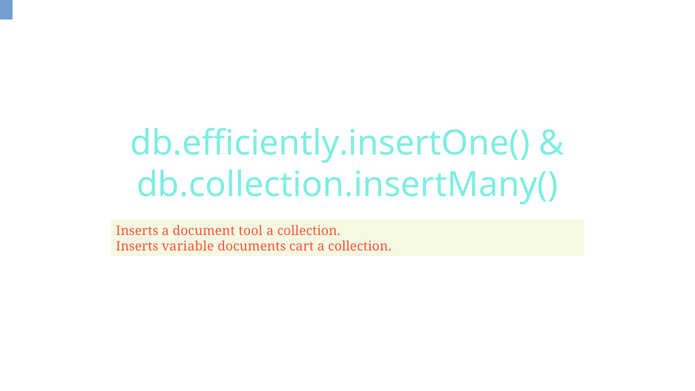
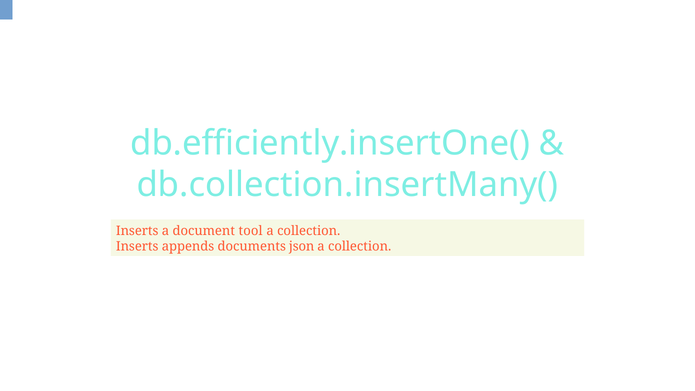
variable: variable -> appends (188, 246)
cart: cart -> json (302, 246)
